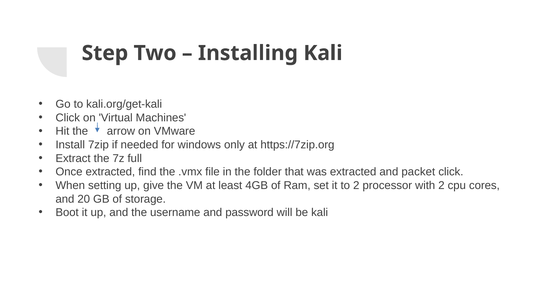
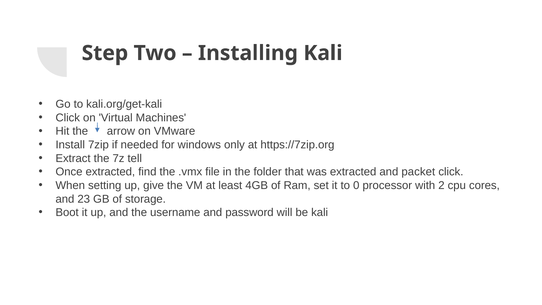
full: full -> tell (135, 158)
to 2: 2 -> 0 (356, 185)
20: 20 -> 23 (84, 199)
